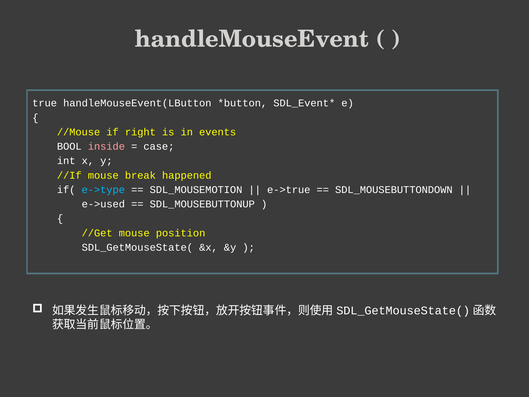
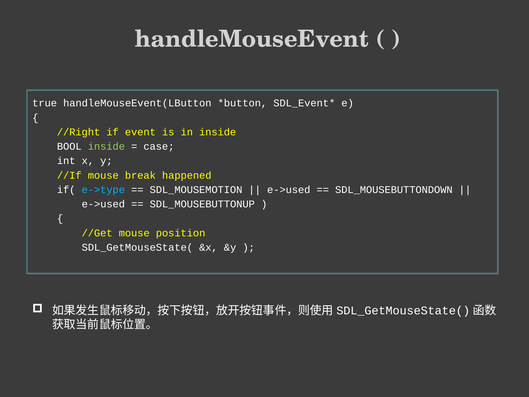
//Mouse: //Mouse -> //Right (79, 132)
right: right -> event (140, 132)
in events: events -> inside (218, 132)
inside colour: pink -> light green (106, 146)
e->true: e->true -> e->used (289, 190)
